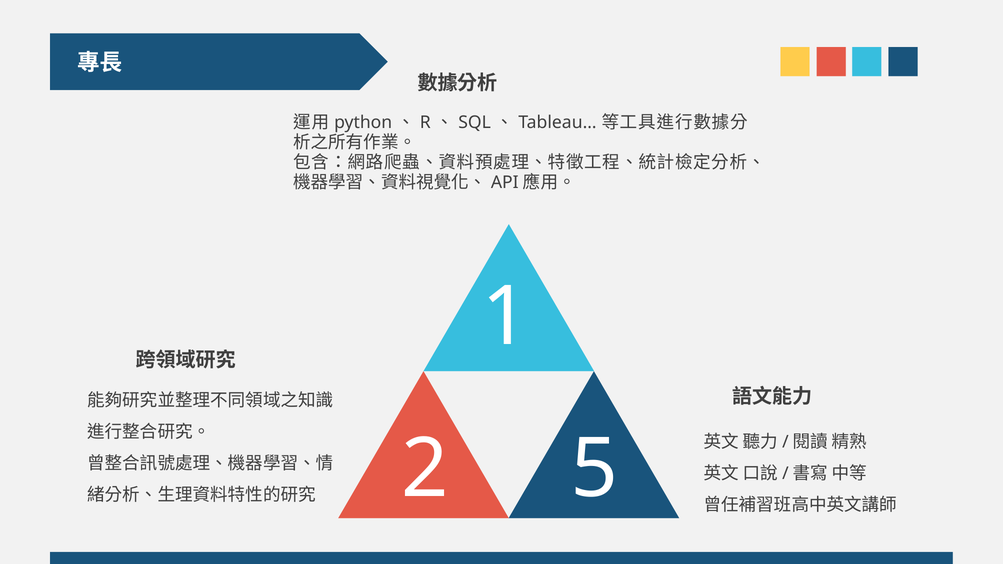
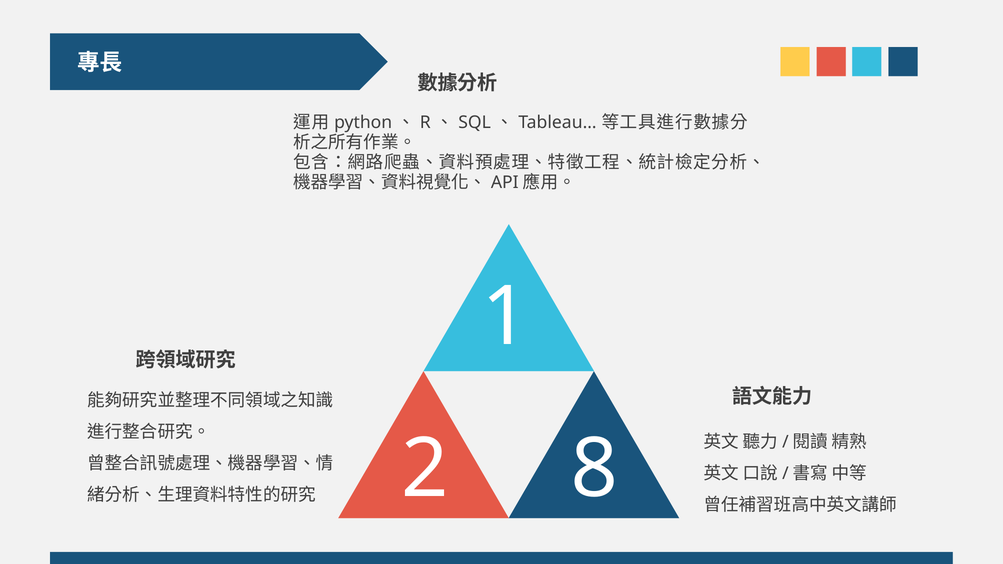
5: 5 -> 8 (594, 469)
